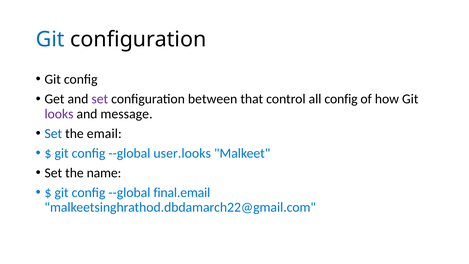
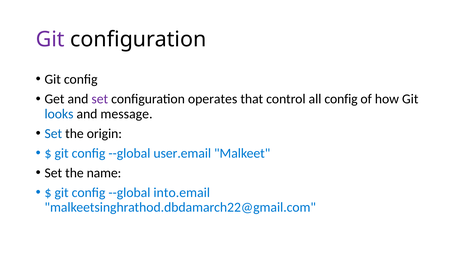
Git colour: blue -> purple (50, 39)
between: between -> operates (213, 99)
looks colour: purple -> blue (59, 114)
email: email -> origin (104, 133)
user.looks: user.looks -> user.email (182, 153)
final.email: final.email -> into.email (182, 192)
